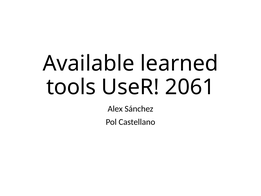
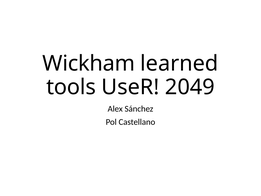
Available: Available -> Wickham (89, 64)
2061: 2061 -> 2049 (190, 87)
